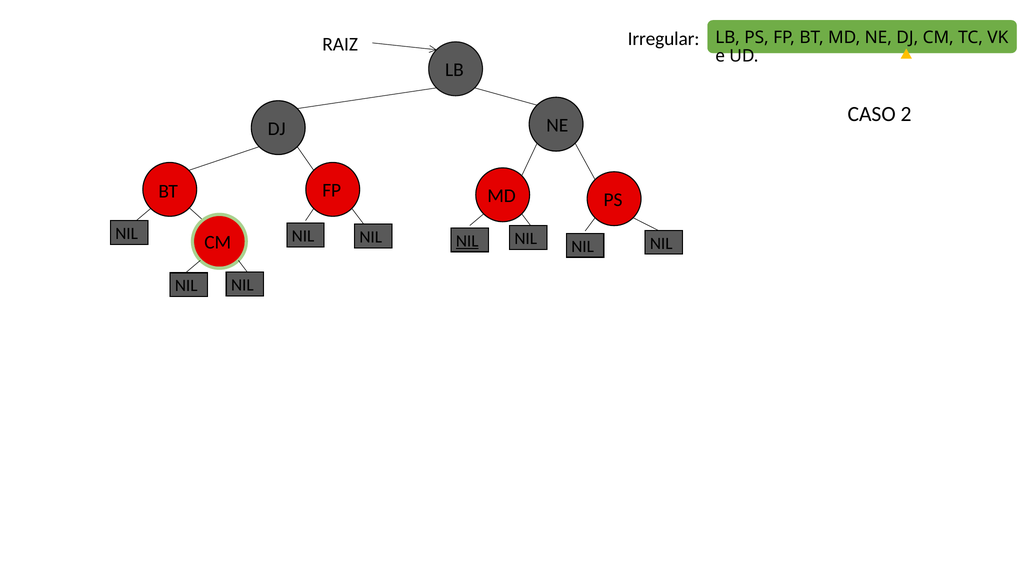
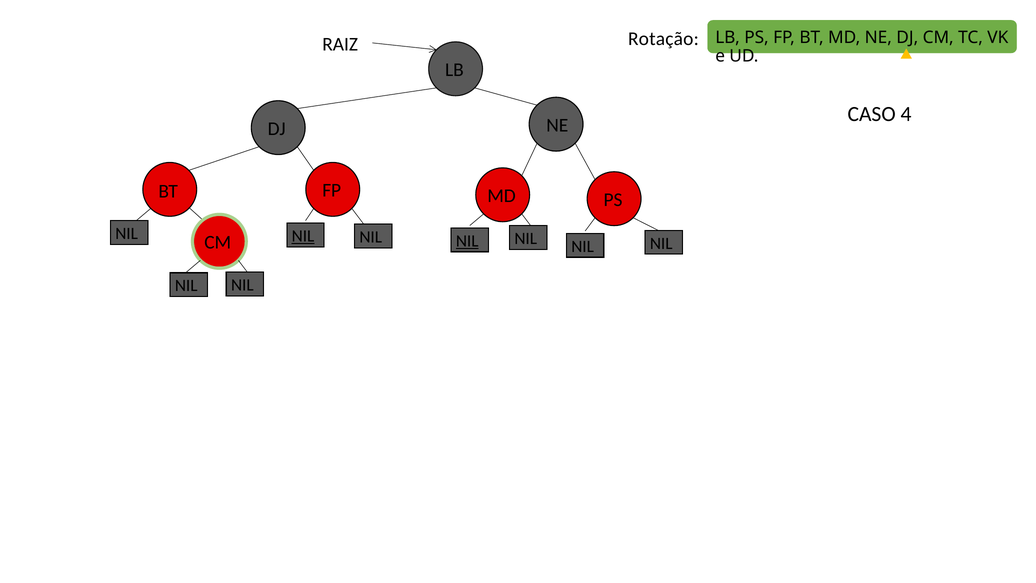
Irregular: Irregular -> Rotação (663, 39)
2: 2 -> 4 (906, 114)
NIL underline: none -> present (303, 236)
